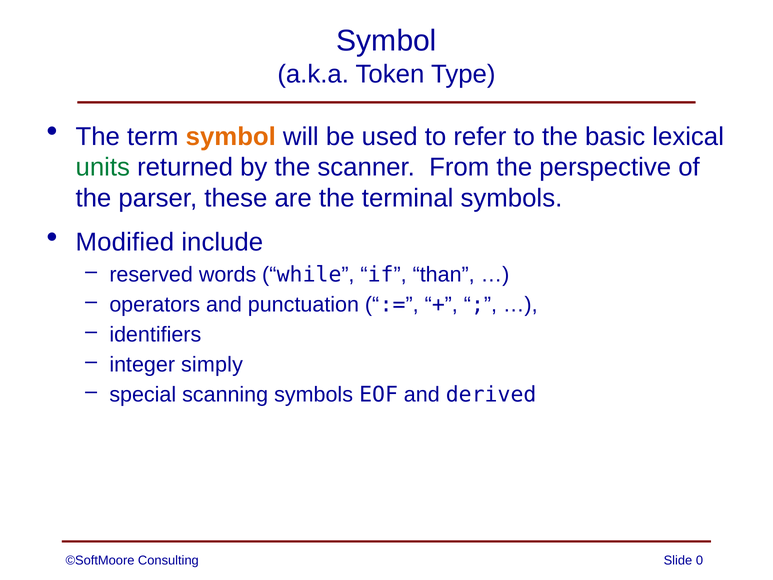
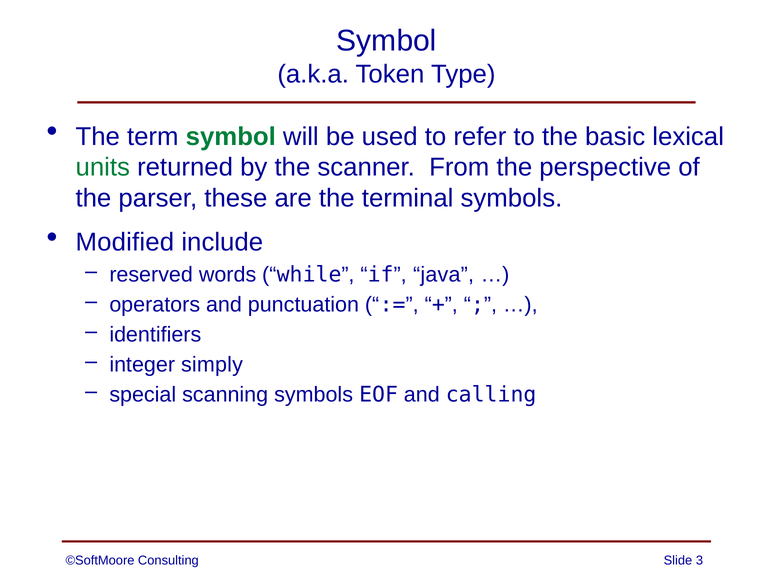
symbol colour: orange -> green (231, 136)
than: than -> java (444, 274)
derived: derived -> calling (491, 395)
0: 0 -> 3 (699, 560)
